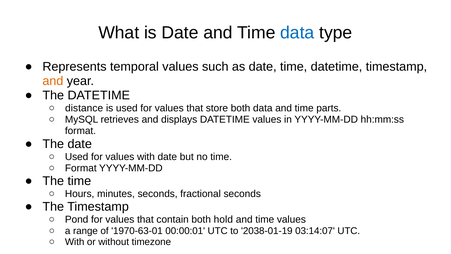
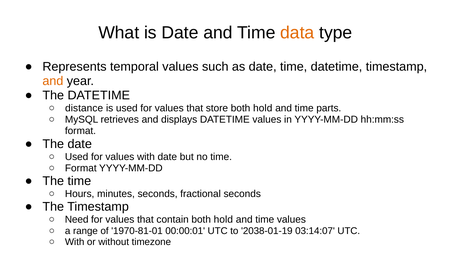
data colour: blue -> orange (297, 33)
store both data: data -> hold (263, 108)
Pond: Pond -> Need (77, 219)
1970-63-01: 1970-63-01 -> 1970-81-01 (137, 231)
